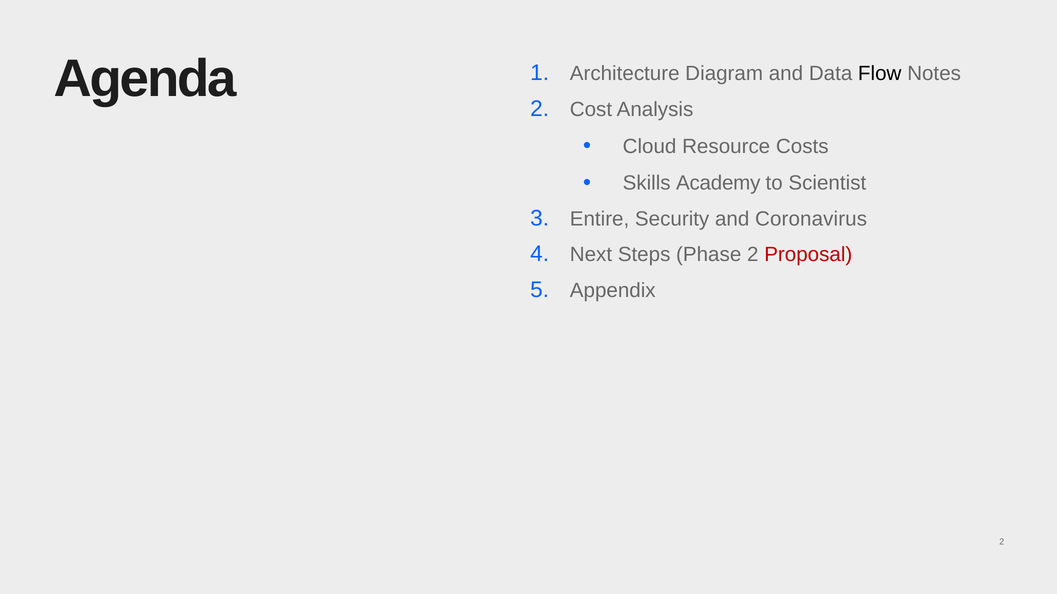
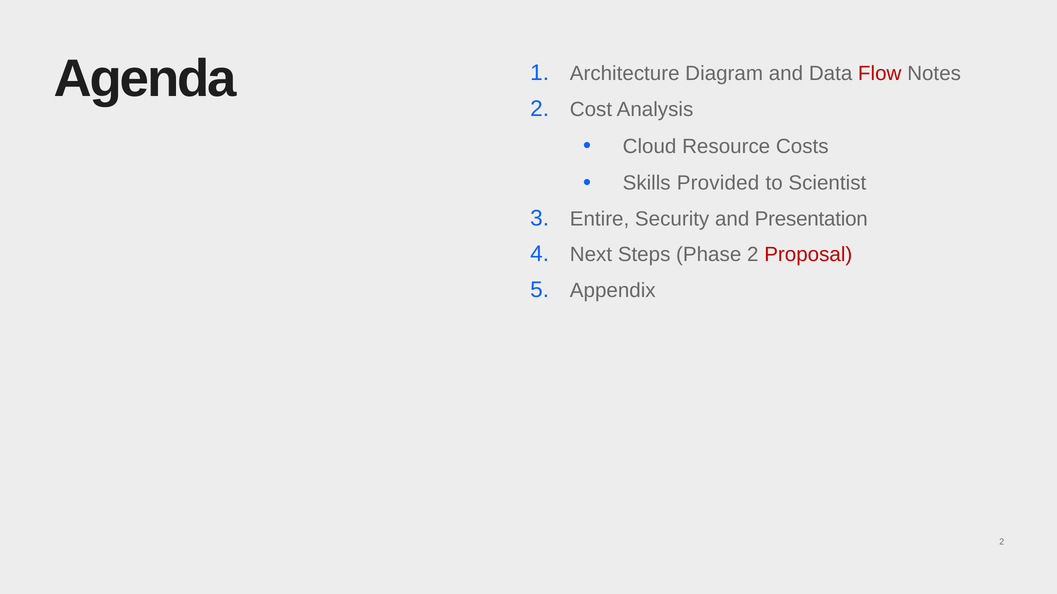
Flow colour: black -> red (880, 74)
Academy: Academy -> Provided (718, 183)
Coronavirus: Coronavirus -> Presentation (811, 219)
